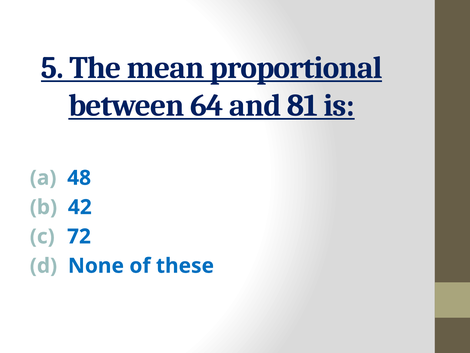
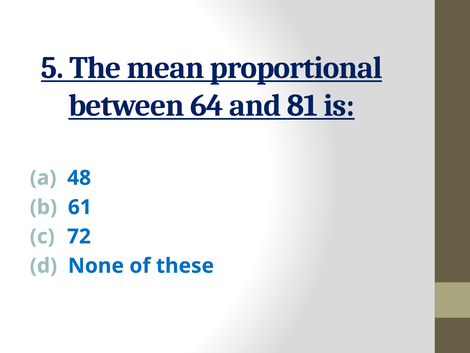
42: 42 -> 61 (80, 207)
